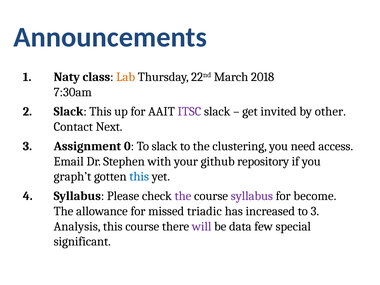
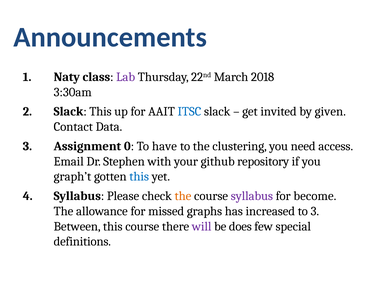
Lab colour: orange -> purple (126, 77)
7:30am: 7:30am -> 3:30am (73, 92)
ITSC colour: purple -> blue (189, 112)
other: other -> given (330, 112)
Next: Next -> Data (109, 127)
To slack: slack -> have (164, 146)
the colour: purple -> orange (183, 196)
triadic: triadic -> graphs (204, 211)
Analysis: Analysis -> Between (77, 226)
data: data -> does (240, 226)
significant: significant -> definitions (82, 242)
